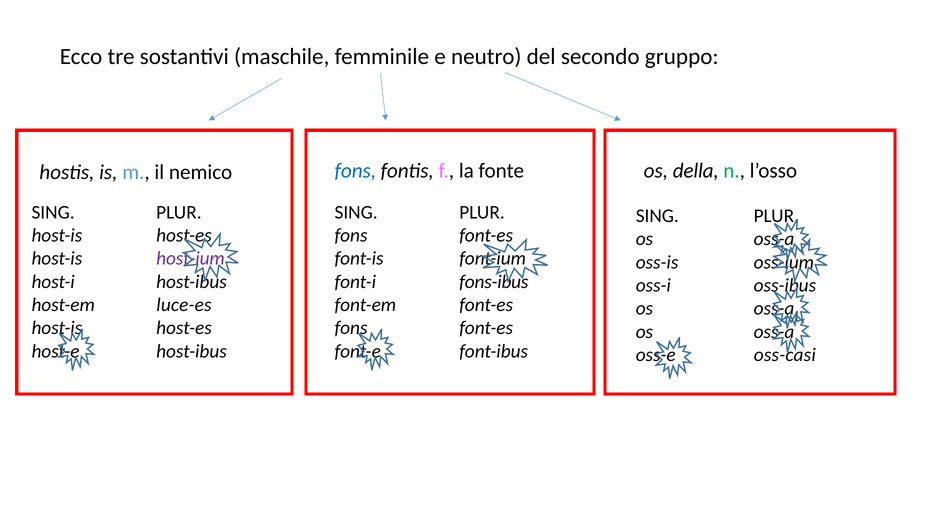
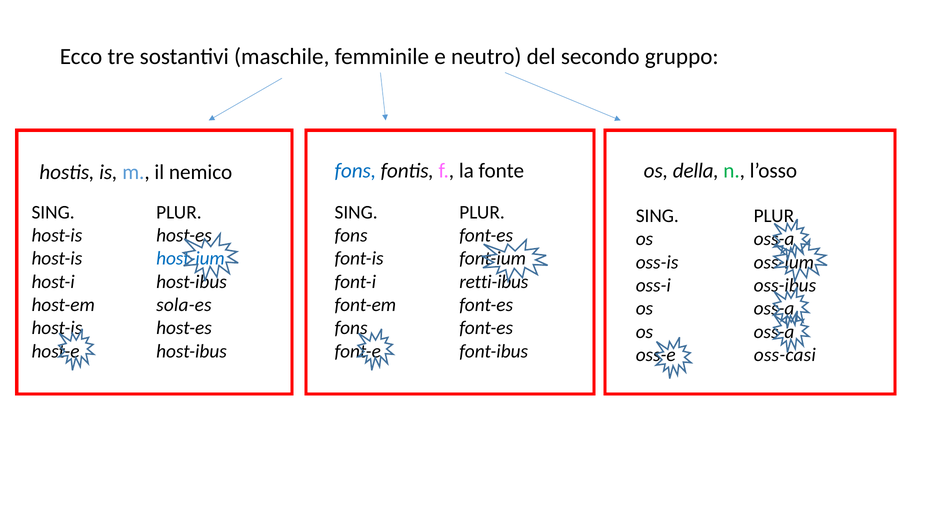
host-ium colour: purple -> blue (190, 258)
fons-ibus: fons-ibus -> retti-ibus (494, 281)
luce-es: luce-es -> sola-es (184, 305)
